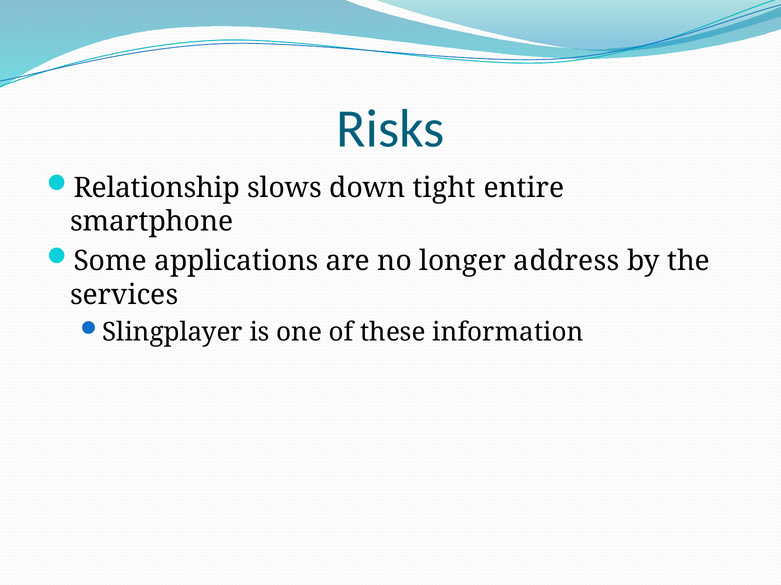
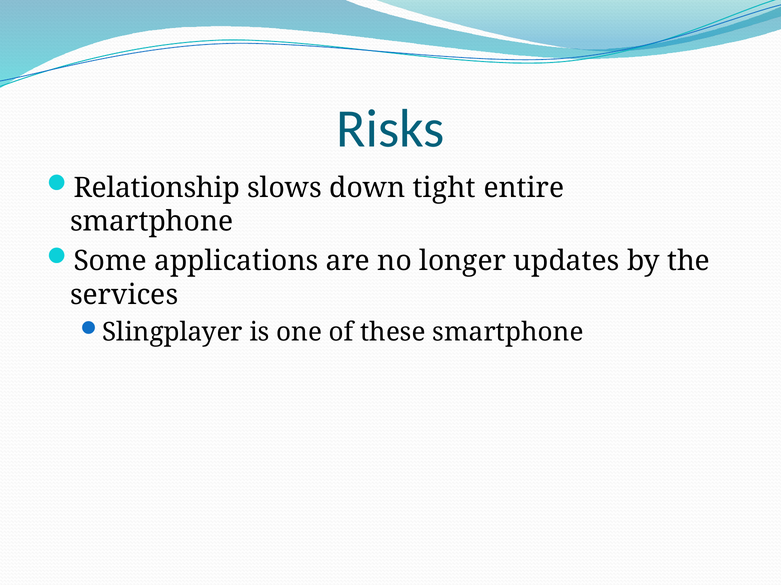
address: address -> updates (566, 261)
these information: information -> smartphone (508, 333)
